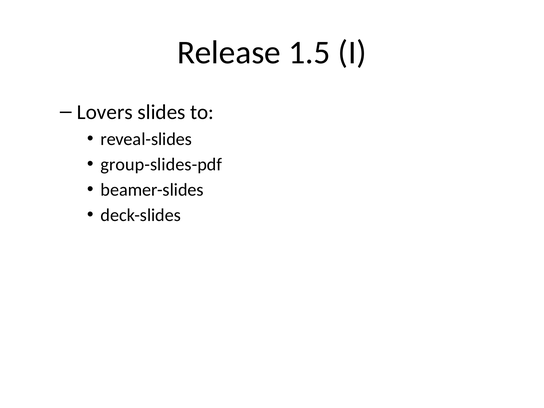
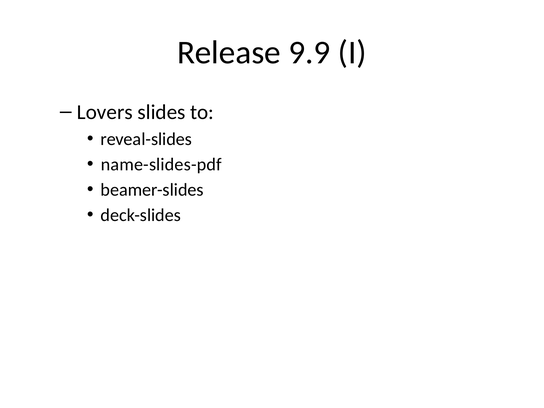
1.5: 1.5 -> 9.9 (309, 53)
group-slides-pdf: group-slides-pdf -> name-slides-pdf (161, 164)
